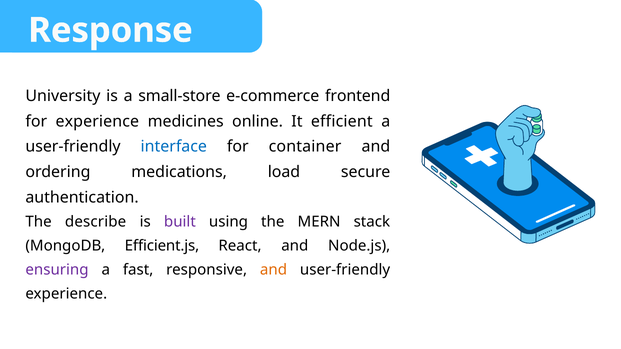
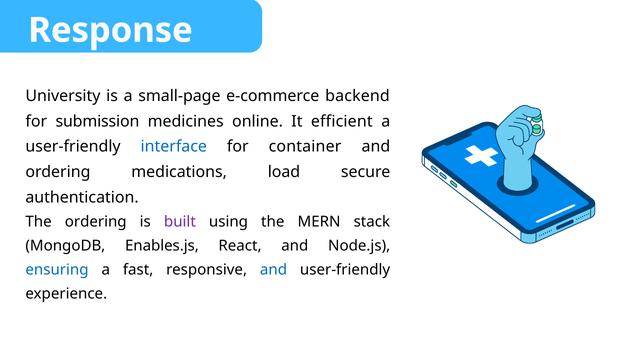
small-store: small-store -> small-page (179, 96)
frontend: frontend -> backend (358, 96)
for experience: experience -> submission (97, 122)
The describe: describe -> ordering (96, 222)
Efficient.js: Efficient.js -> Enables.js (162, 246)
ensuring colour: purple -> blue (57, 270)
and colour: orange -> blue (274, 270)
